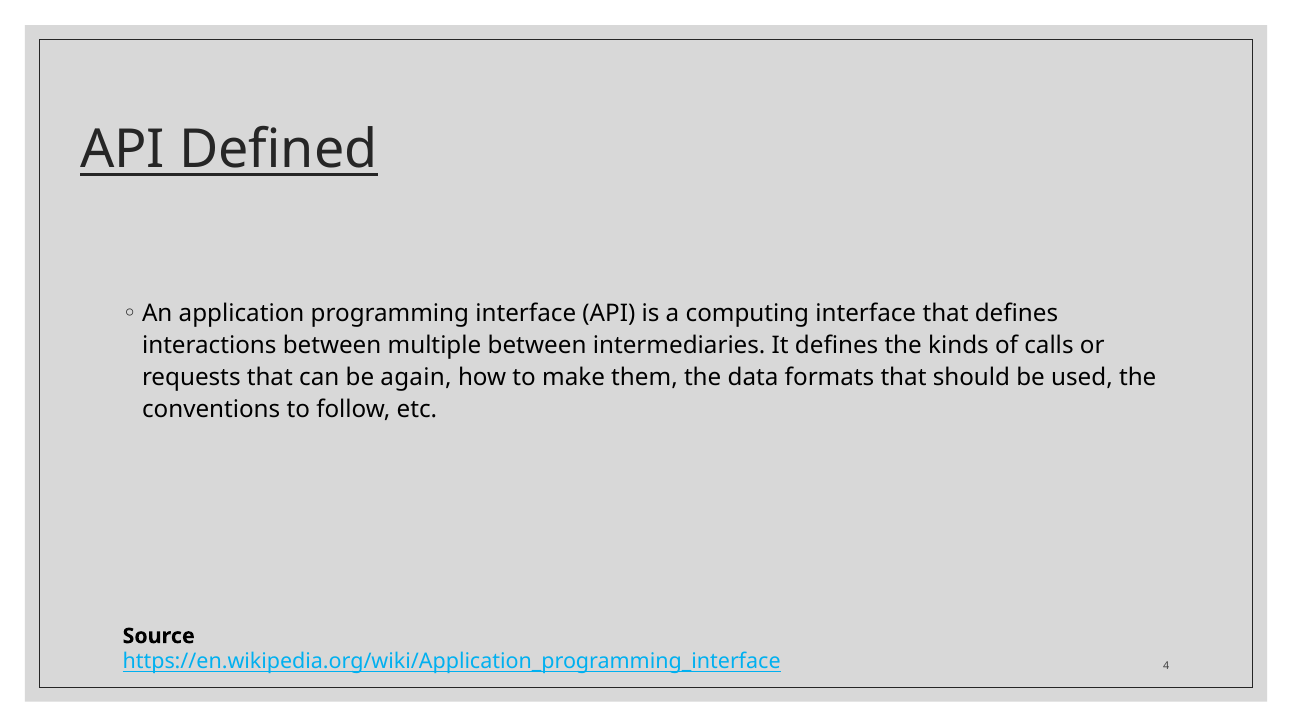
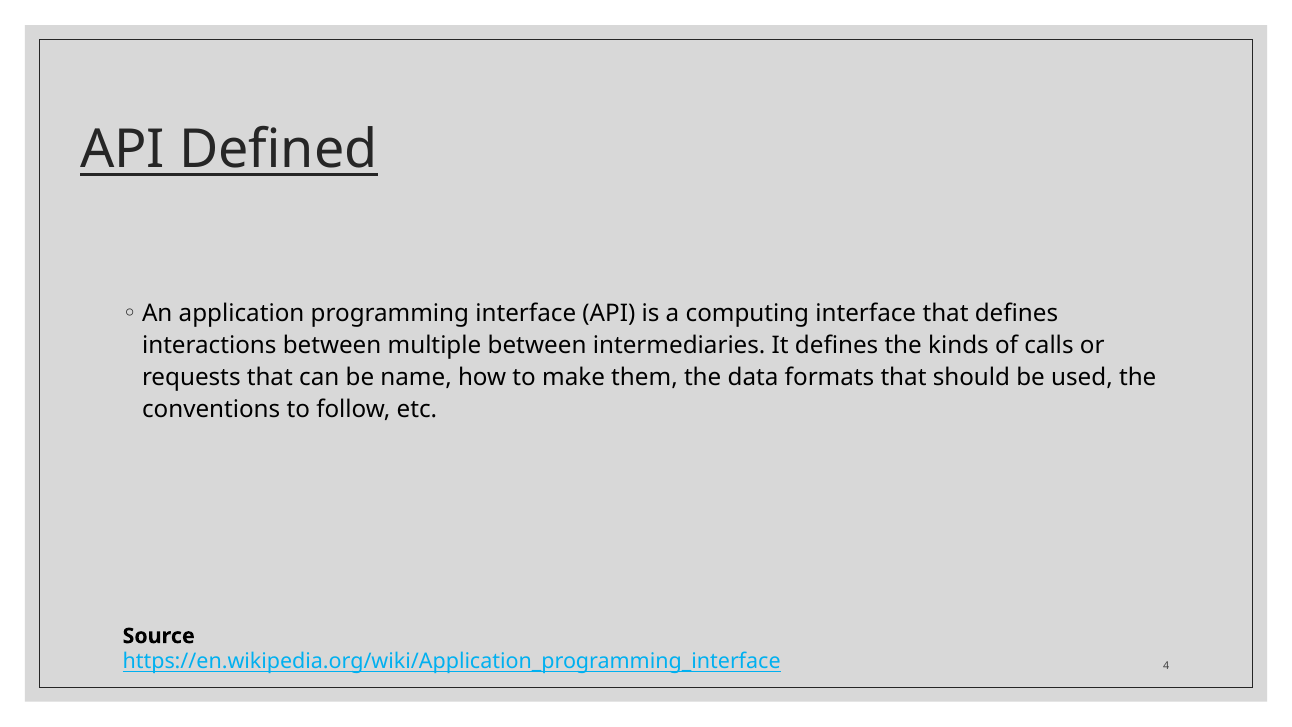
again: again -> name (416, 378)
